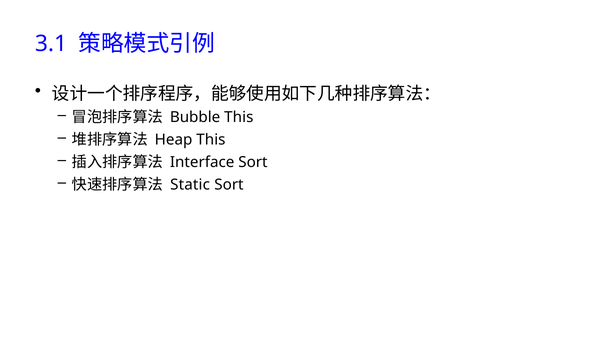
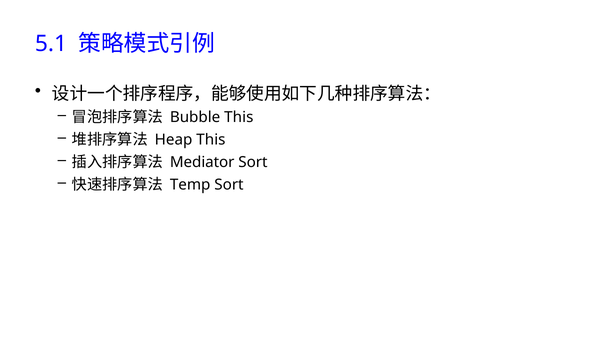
3.1: 3.1 -> 5.1 (51, 44)
Interface: Interface -> Mediator (202, 162)
Static: Static -> Temp (190, 185)
